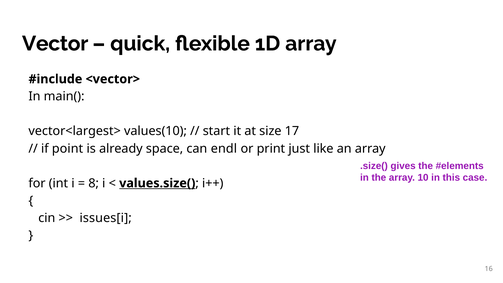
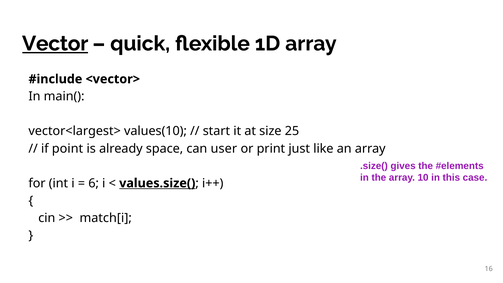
Vector underline: none -> present (55, 44)
17: 17 -> 25 (292, 131)
endl: endl -> user (224, 148)
8: 8 -> 6 (94, 183)
issues[i: issues[i -> match[i (106, 218)
